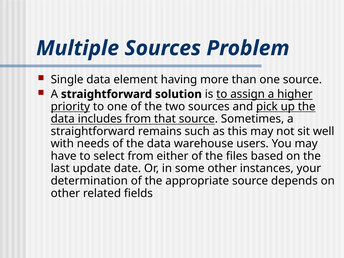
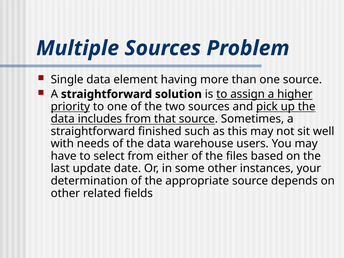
remains: remains -> finished (160, 131)
